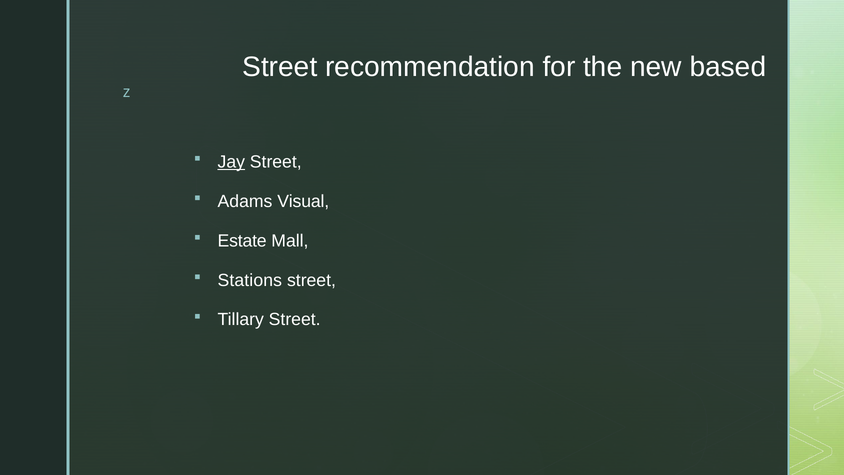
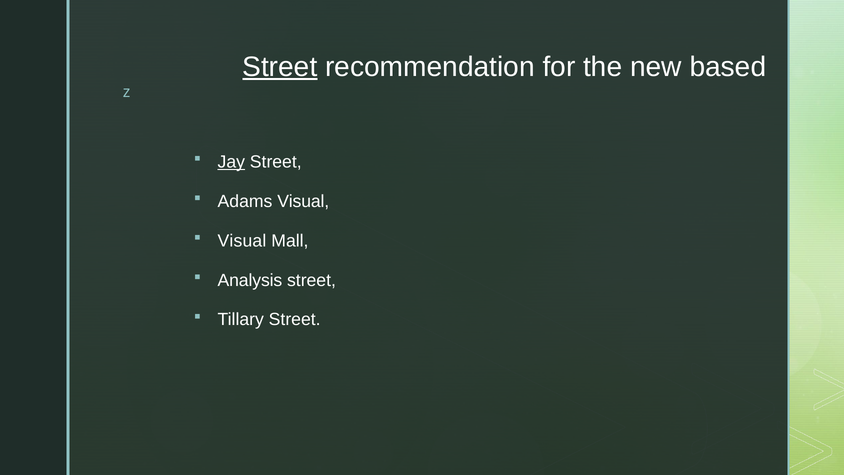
Street underline: none -> present (280, 67)
Estate: Estate -> Visual (242, 241)
Stations: Stations -> Analysis (250, 280)
